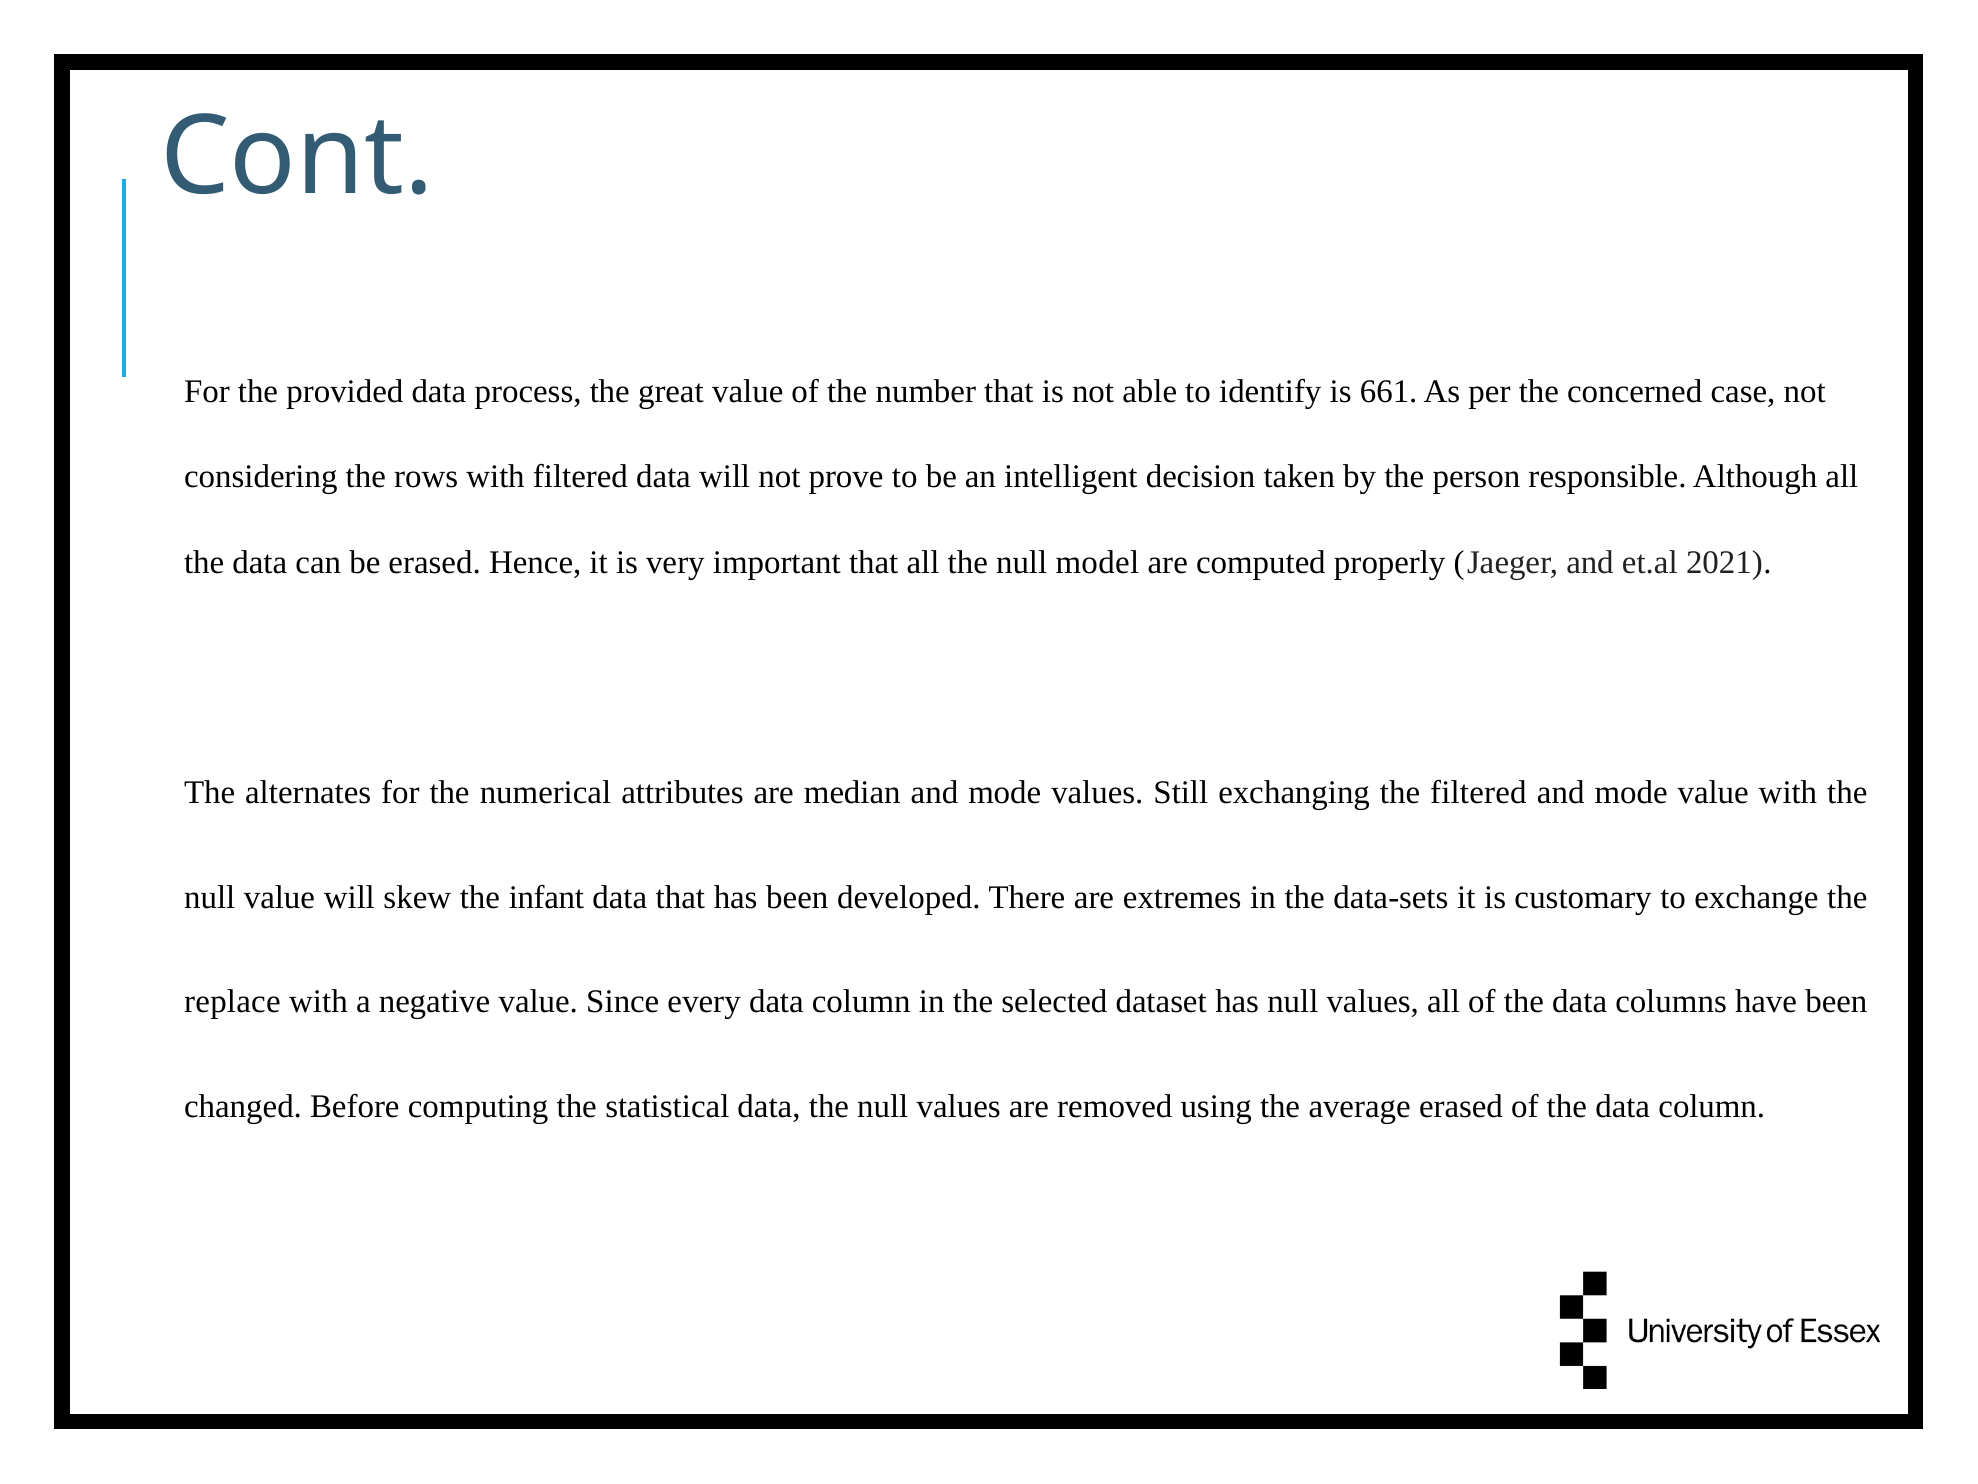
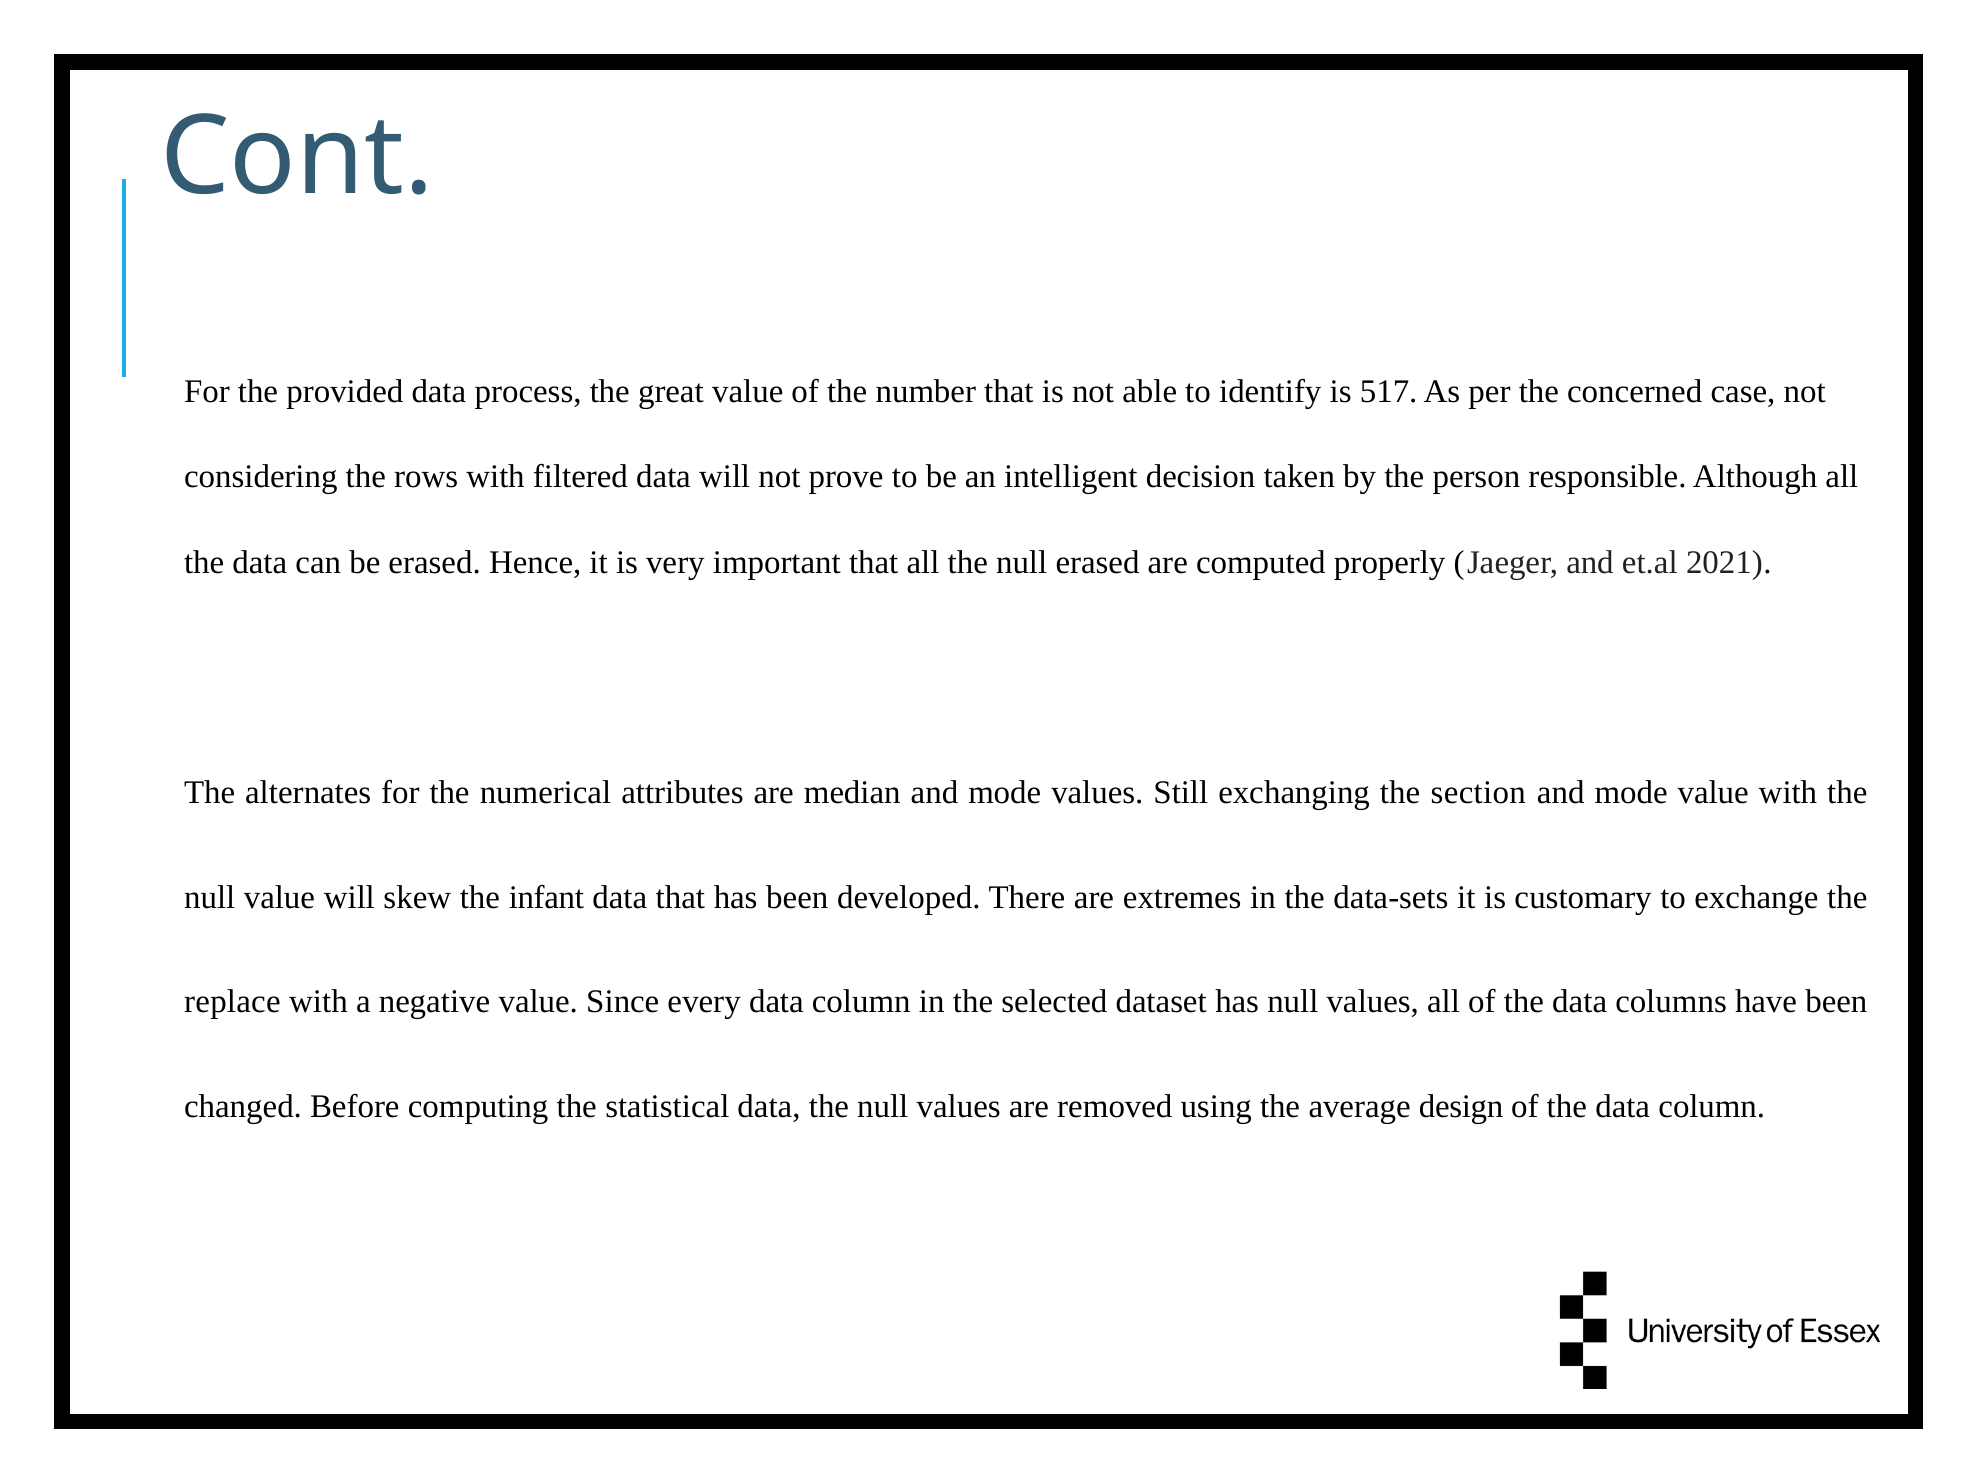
661: 661 -> 517 (1389, 392)
null model: model -> erased (1098, 562)
the filtered: filtered -> section (1478, 793)
average erased: erased -> design (1461, 1106)
